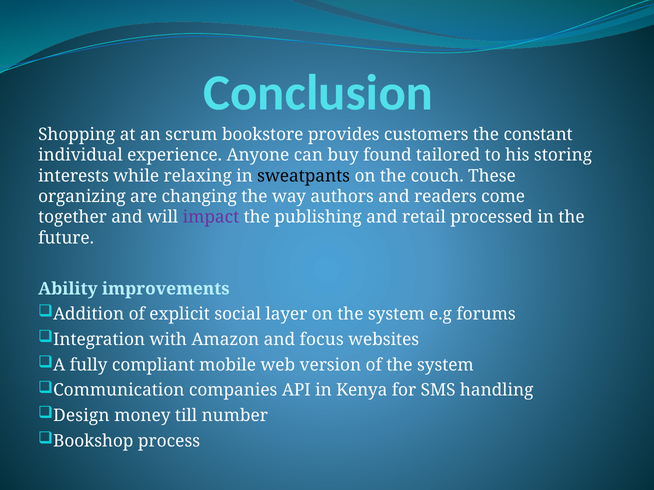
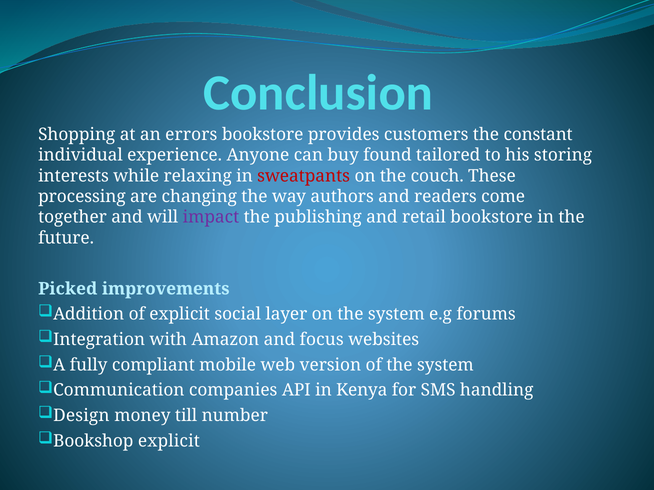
scrum: scrum -> errors (191, 135)
sweatpants colour: black -> red (304, 176)
organizing: organizing -> processing (82, 197)
retail processed: processed -> bookstore (492, 217)
Ability: Ability -> Picked (68, 289)
Bookshop process: process -> explicit (169, 441)
